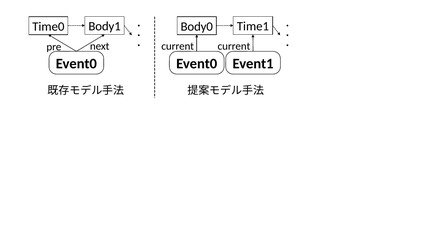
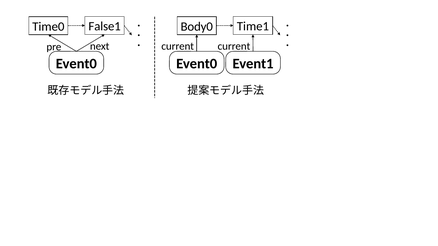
Body1: Body1 -> False1 (105, 26)
